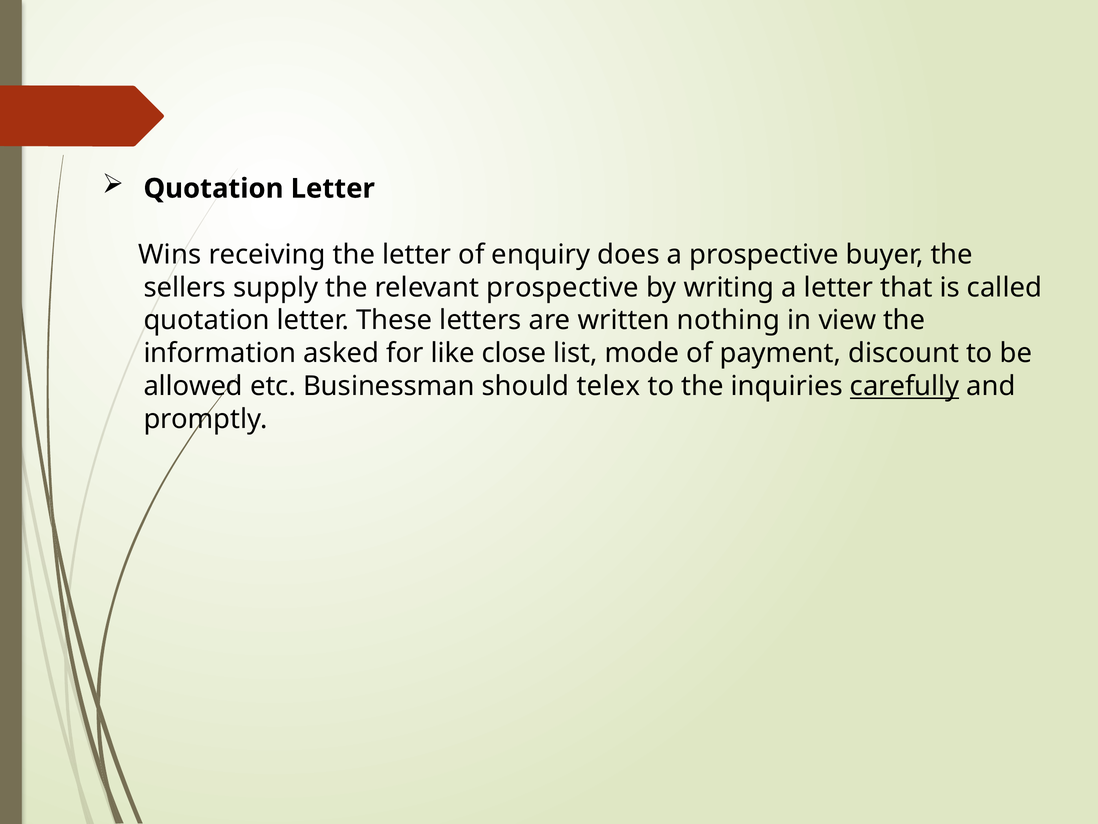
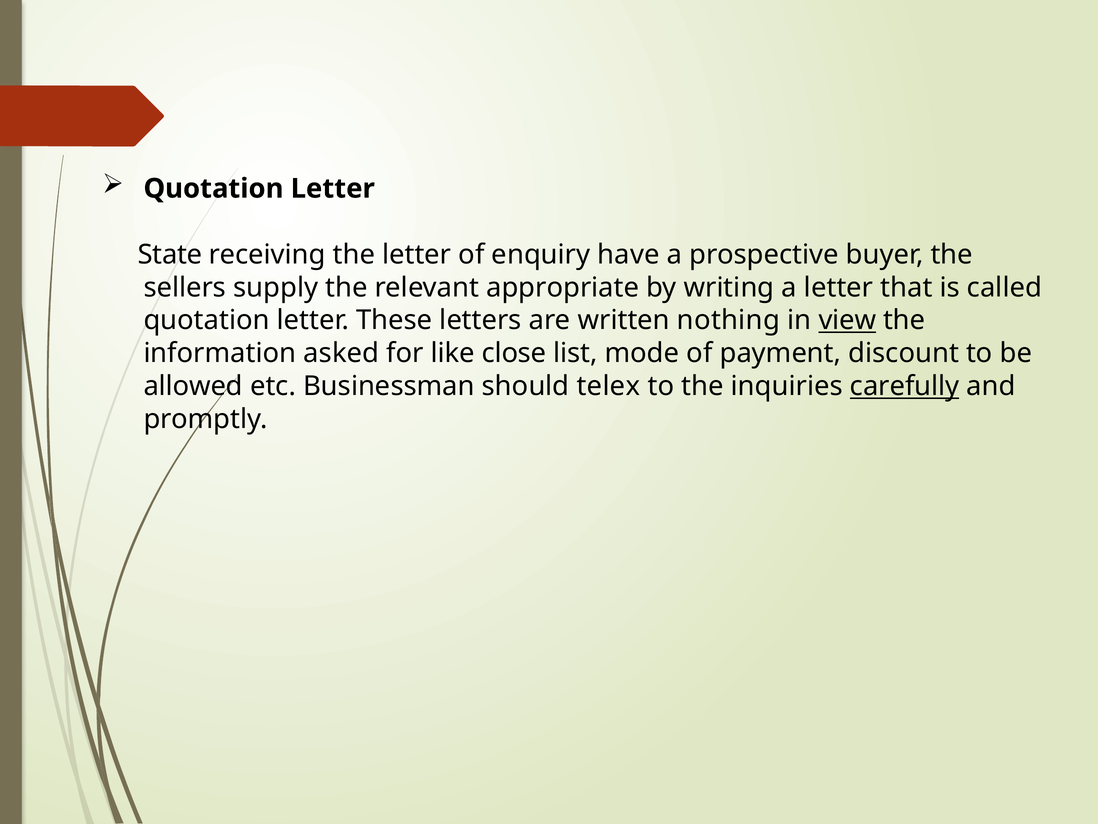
Wins: Wins -> State (170, 254)
does: does -> have (628, 254)
relevant prospective: prospective -> appropriate (563, 287)
view underline: none -> present (847, 320)
